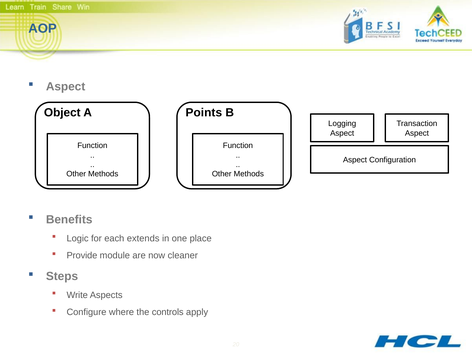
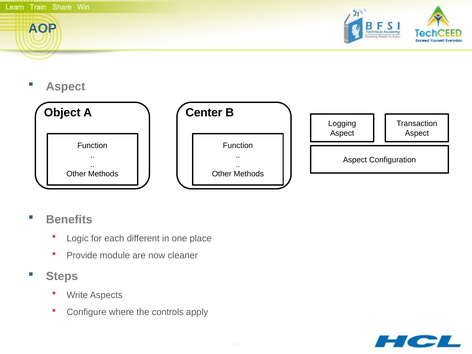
Points: Points -> Center (204, 112)
extends: extends -> different (143, 238)
